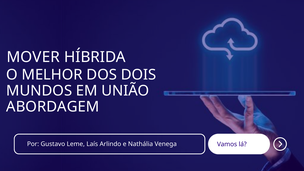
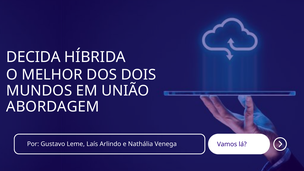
MOVER: MOVER -> DECIDA (33, 57)
